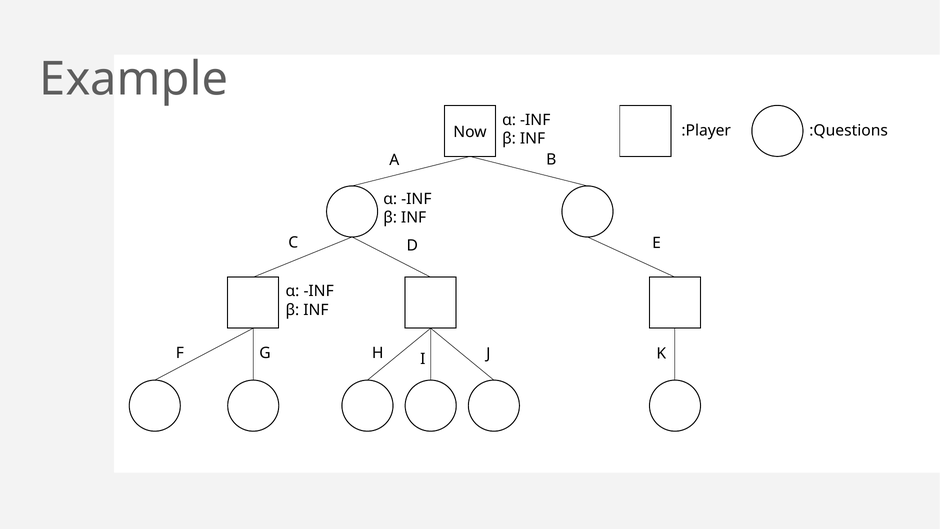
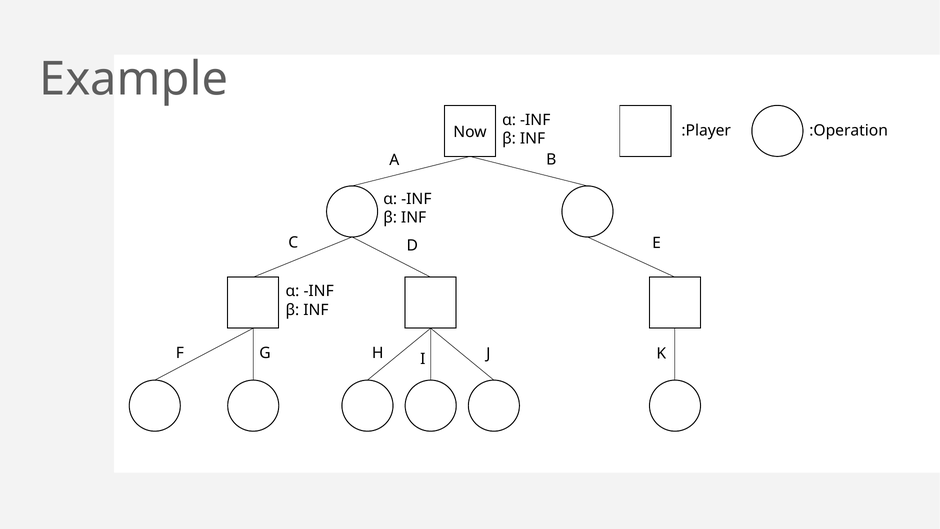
:Questions: :Questions -> :Operation (849, 131)
